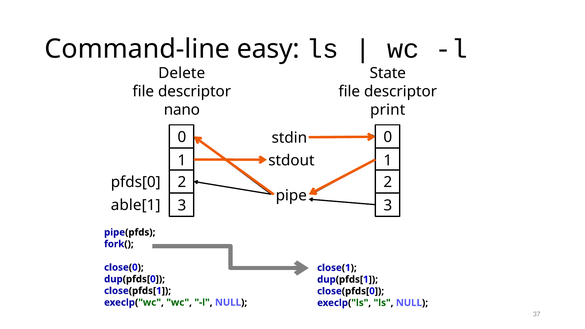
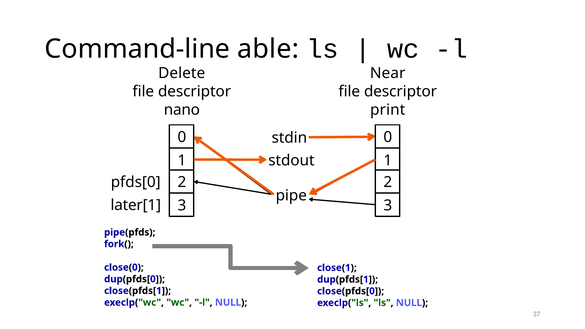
easy: easy -> able (268, 49)
State: State -> Near (388, 73)
able[1: able[1 -> later[1 (136, 205)
